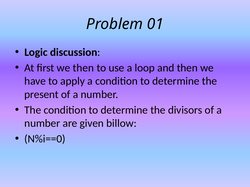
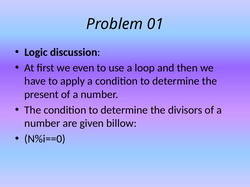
we then: then -> even (83, 68)
